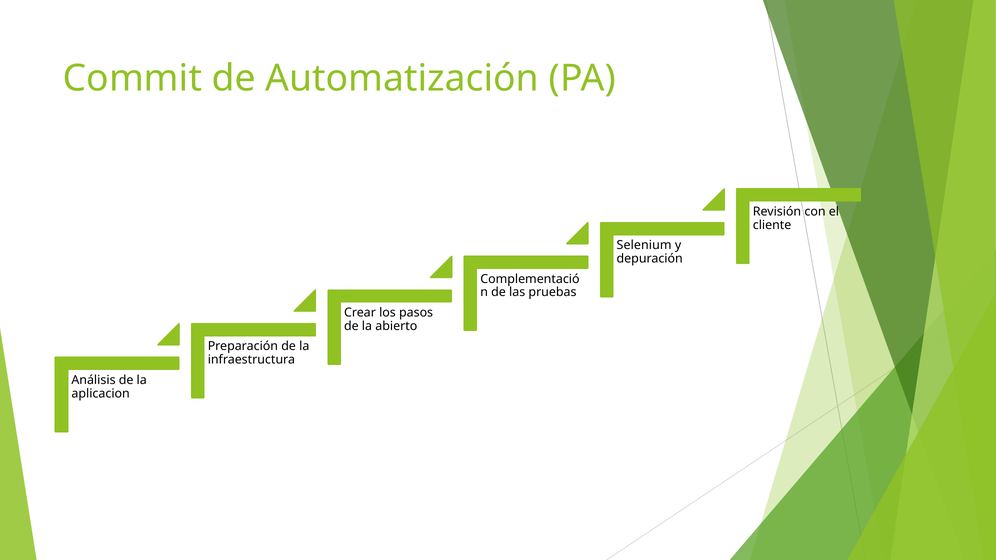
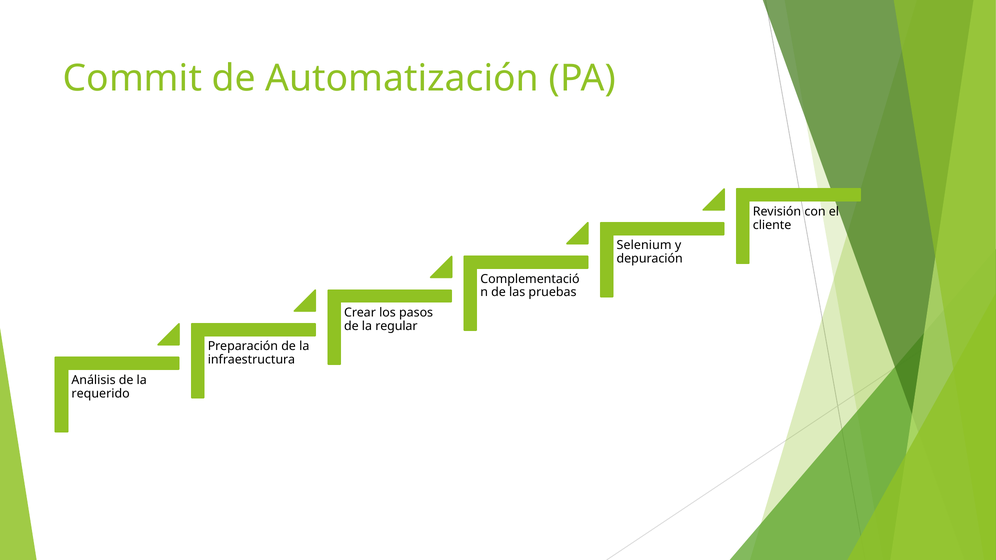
abierto: abierto -> regular (396, 326)
aplicacion: aplicacion -> requerido (101, 394)
